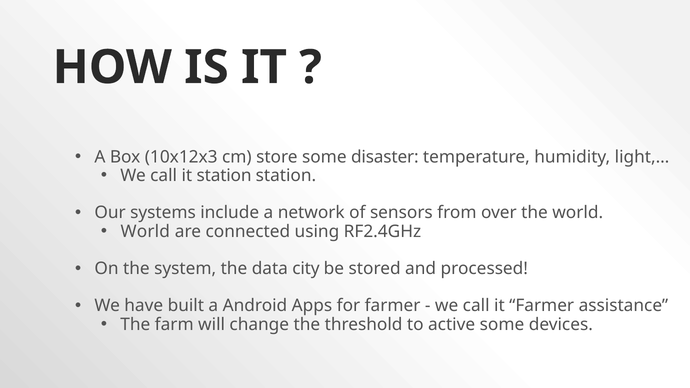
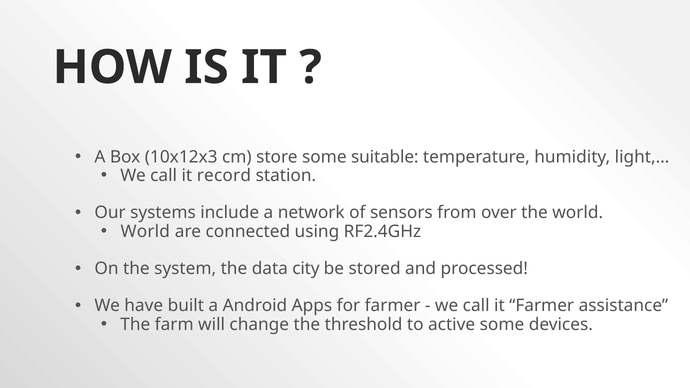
disaster: disaster -> suitable (385, 157)
it station: station -> record (224, 176)
